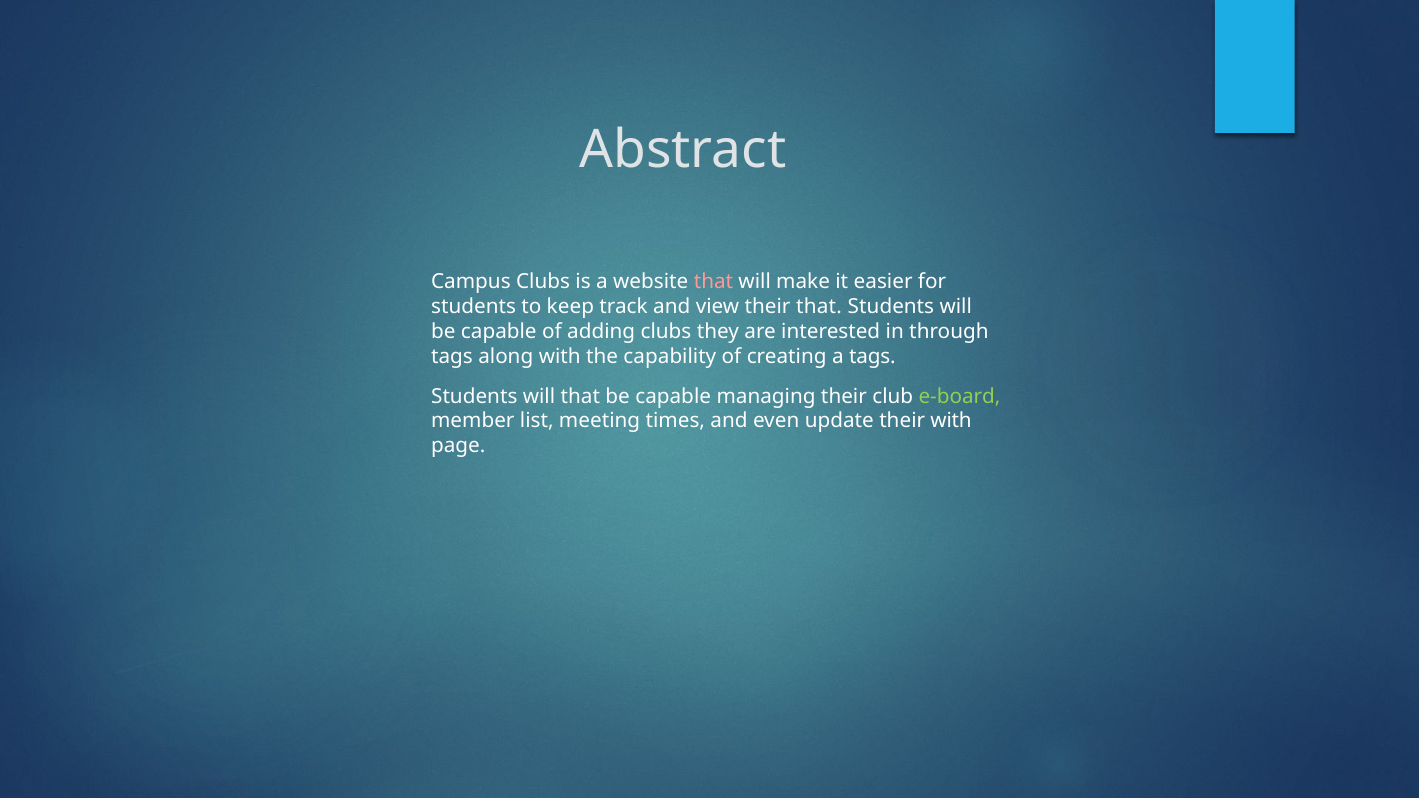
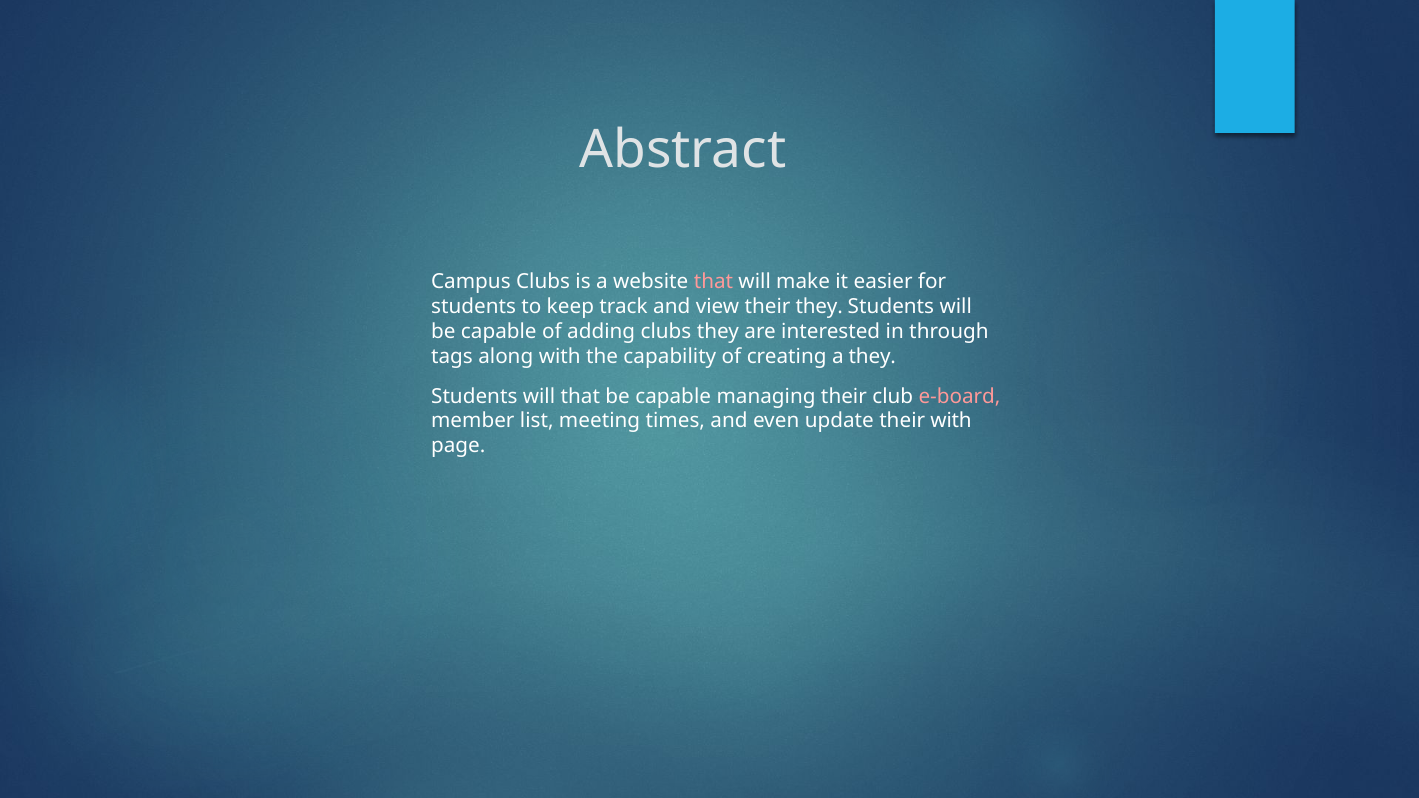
their that: that -> they (819, 307)
a tags: tags -> they (872, 357)
e-board colour: light green -> pink (959, 396)
